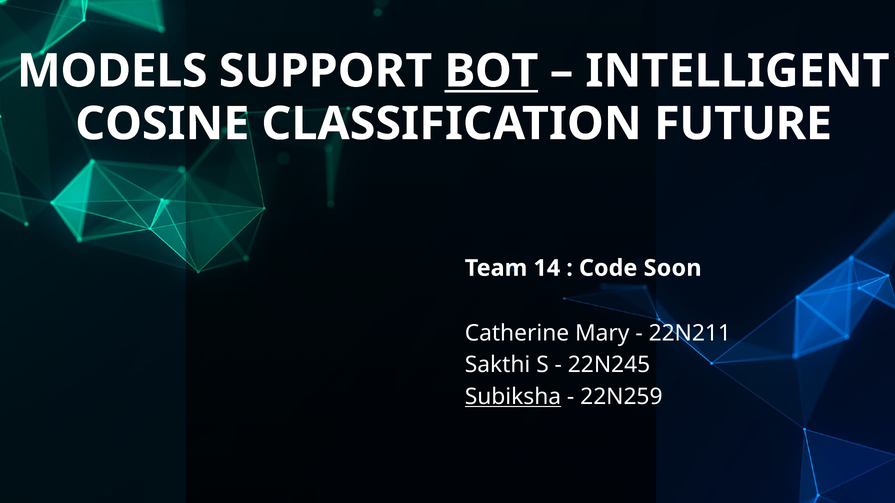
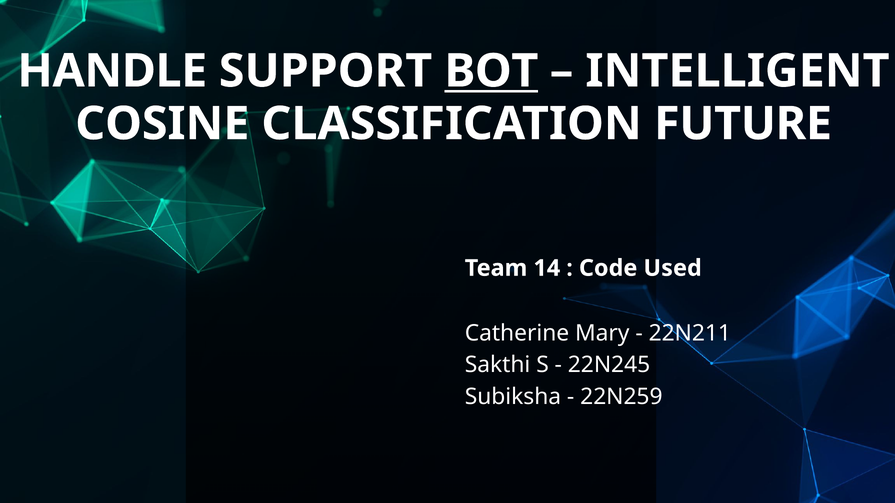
MODELS: MODELS -> HANDLE (112, 71)
Soon: Soon -> Used (673, 268)
Subiksha underline: present -> none (513, 397)
